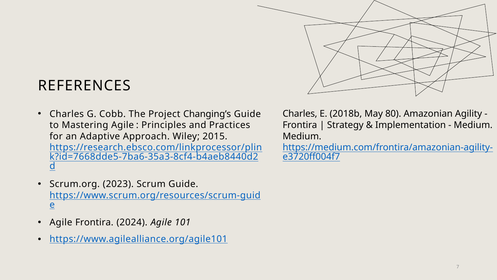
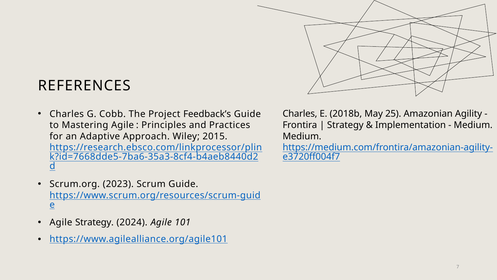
Changing’s: Changing’s -> Feedback’s (207, 114)
80: 80 -> 25 (393, 114)
Agile Frontira: Frontira -> Strategy (94, 222)
